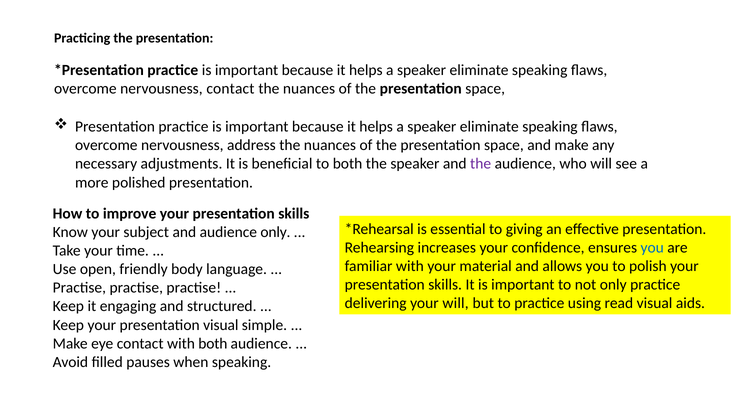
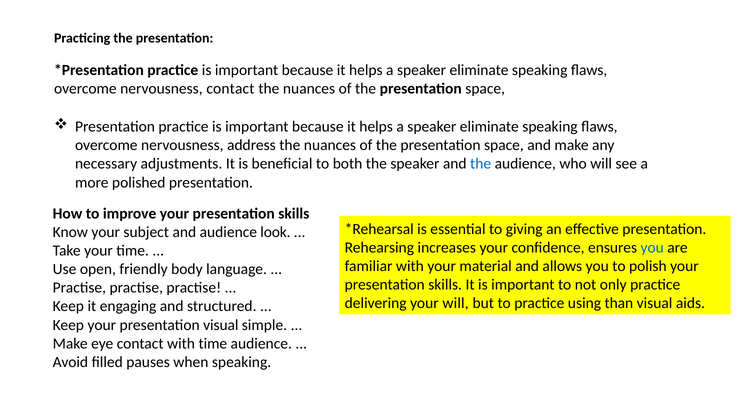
the colour: purple -> blue (481, 164)
audience only: only -> look (275, 232)
read: read -> than (619, 303)
with both: both -> time (213, 343)
